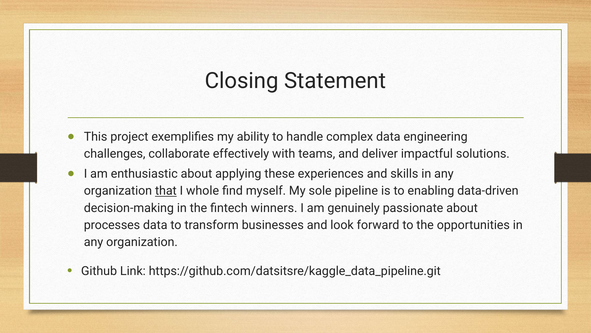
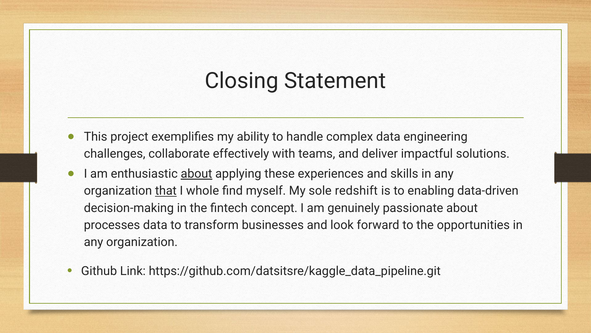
about underline: none -> present (196, 174)
pipeline: pipeline -> redshift (356, 191)
winners: winners -> concept (274, 208)
